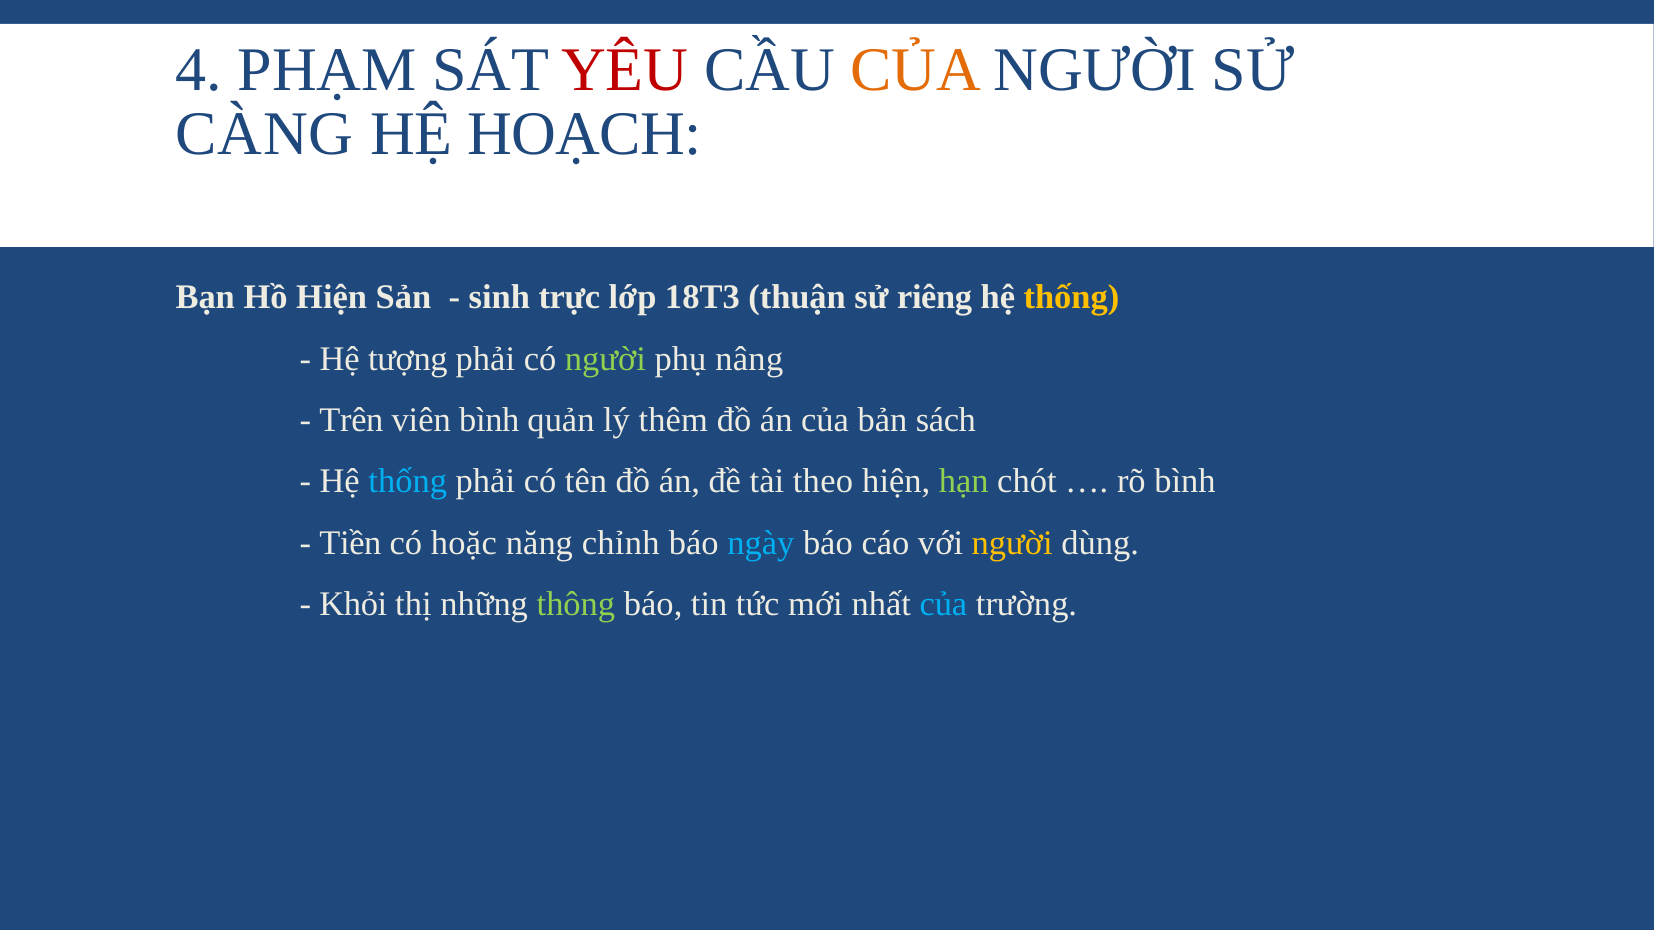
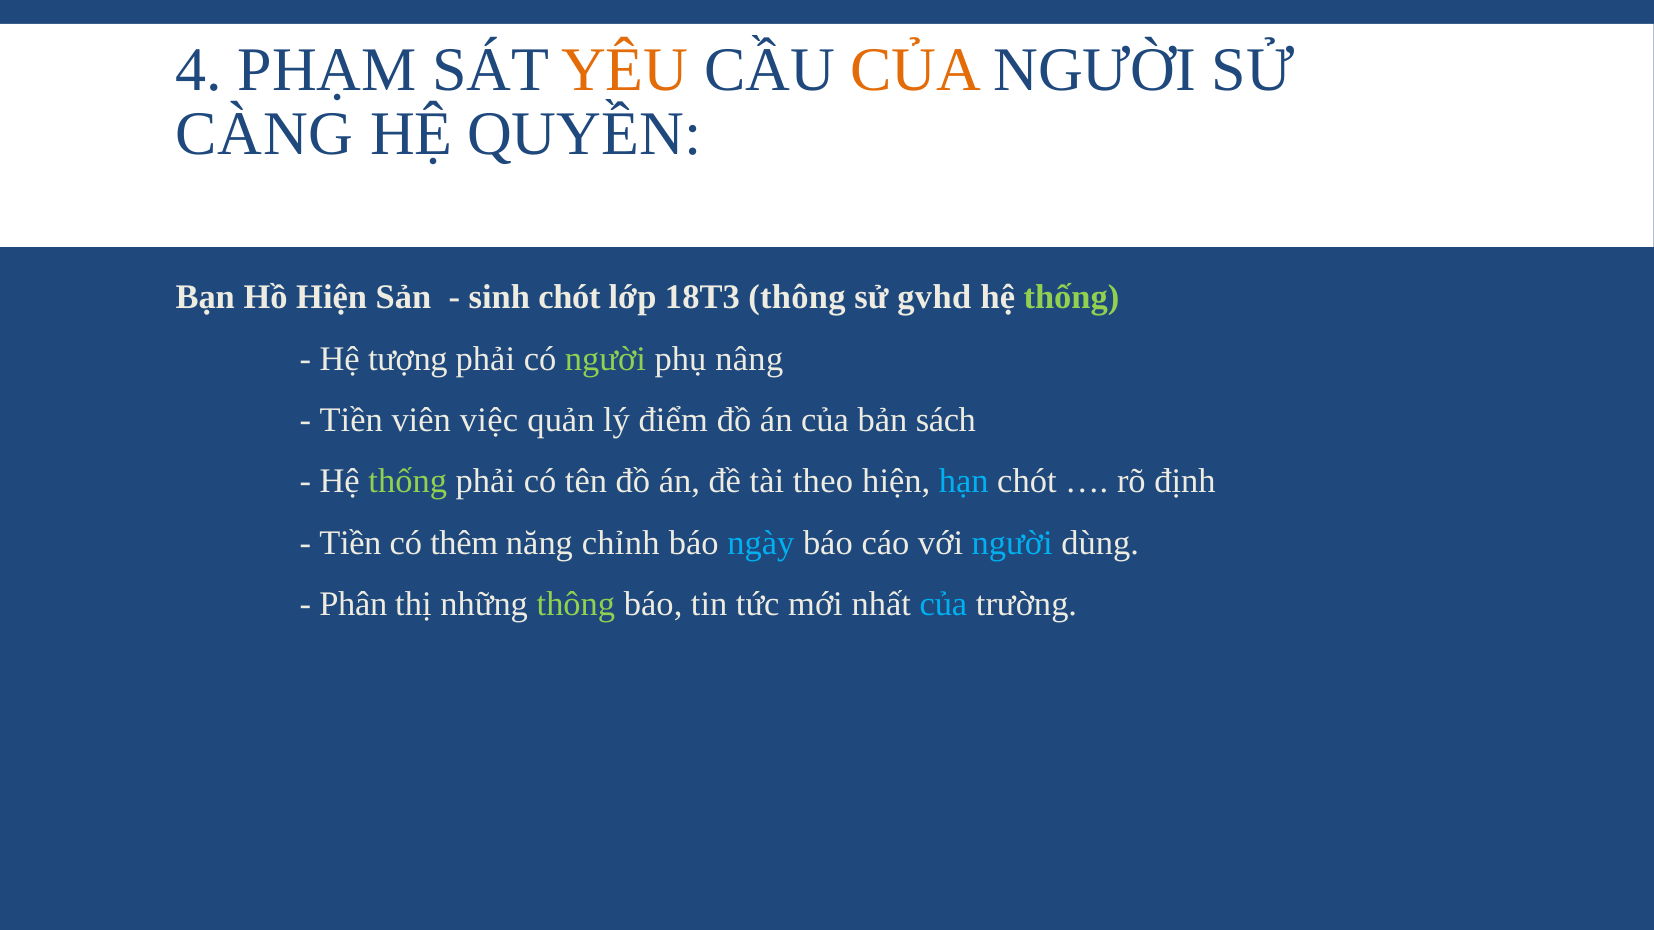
YÊU colour: red -> orange (625, 71)
HOẠCH: HOẠCH -> QUYỀN (584, 134)
sinh trực: trực -> chót (569, 298)
18T3 thuận: thuận -> thông (797, 298)
riêng: riêng -> gvhd (934, 298)
thống colour: yellow -> light green (1071, 298)
Trên: Trên -> Tiền (351, 420)
viên bình: bình -> việc (489, 420)
thêm: thêm -> điểm (673, 420)
thống colour: light blue -> light green (408, 482)
hạn colour: light green -> light blue (964, 482)
rõ bình: bình -> định (1185, 482)
hoặc: hoặc -> thêm (464, 543)
người colour: yellow -> light blue (1012, 543)
Khỏi: Khỏi -> Phân (353, 605)
